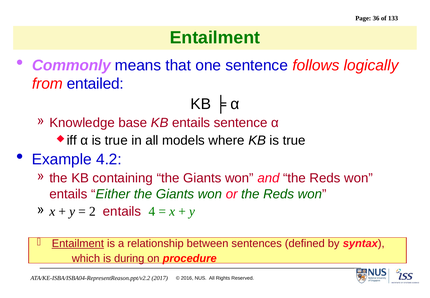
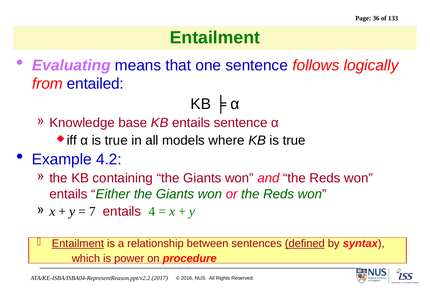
Commonly: Commonly -> Evaluating (71, 65)
2: 2 -> 7 (92, 211)
defined underline: none -> present (305, 243)
during: during -> power (129, 258)
